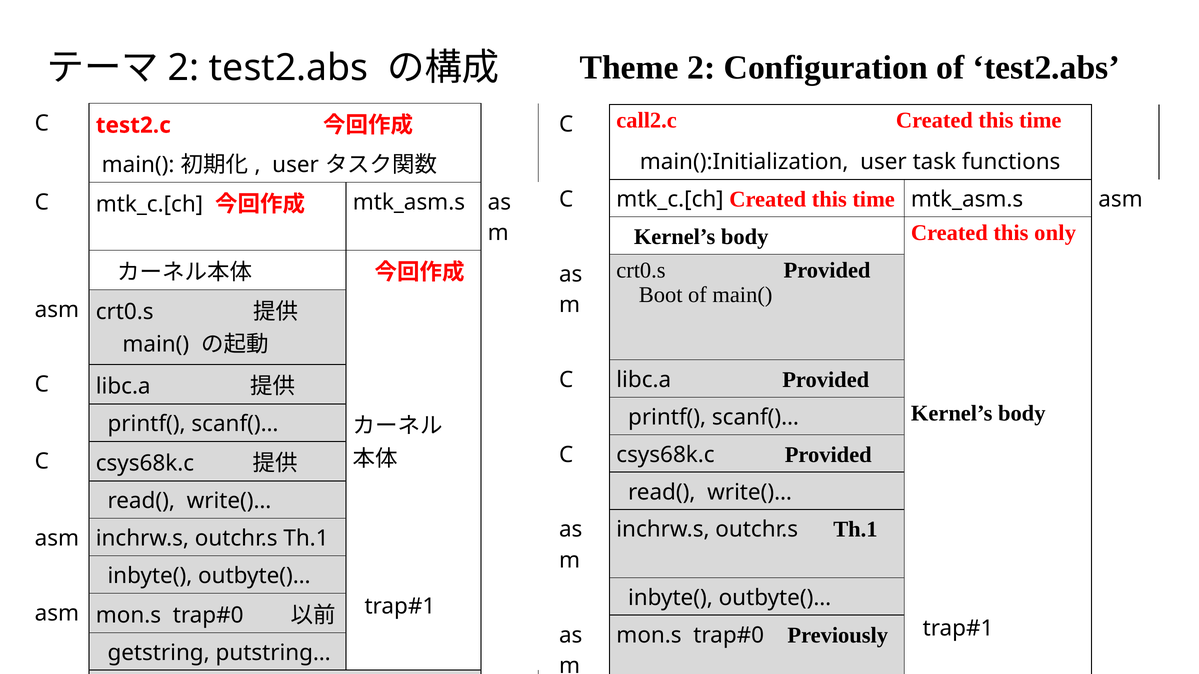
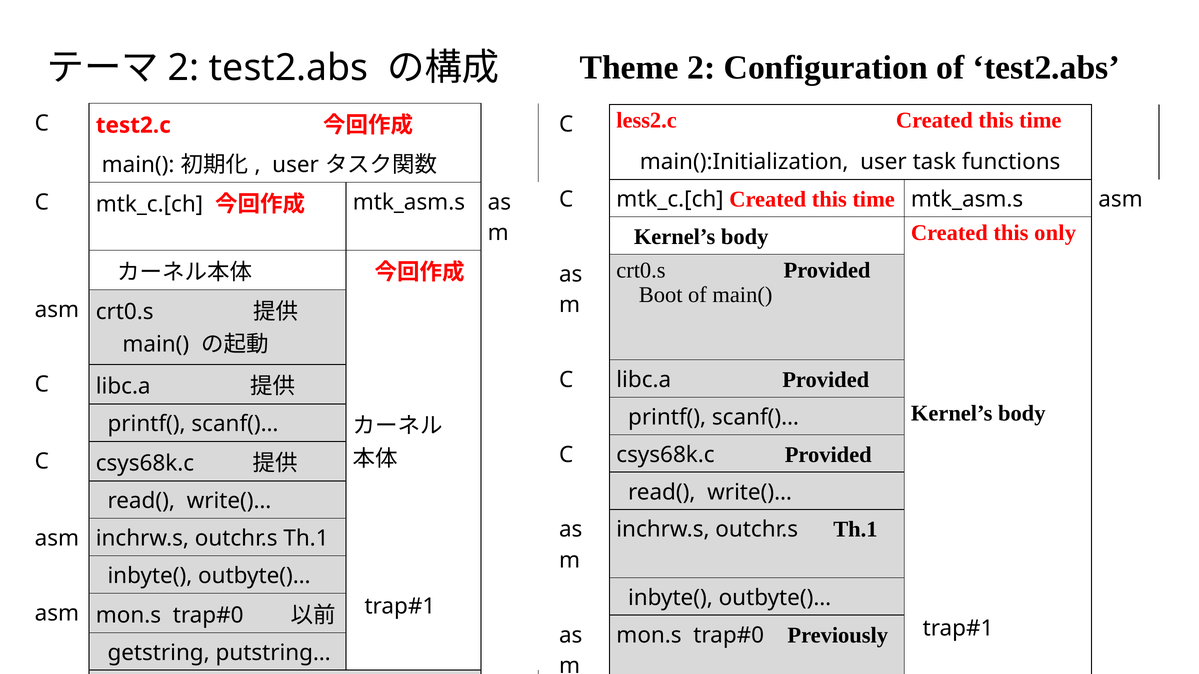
call2.c: call2.c -> less2.c (647, 121)
